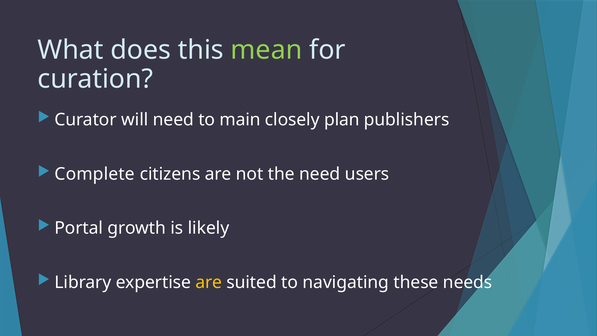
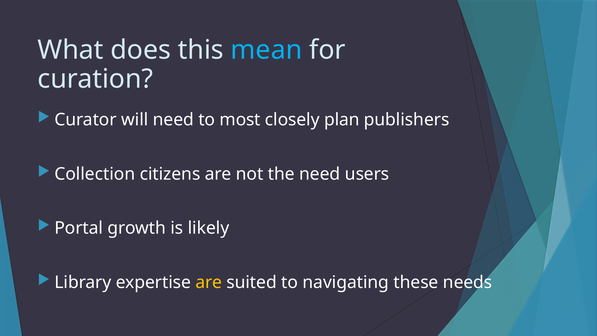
mean colour: light green -> light blue (266, 50)
main: main -> most (240, 120)
Complete: Complete -> Collection (95, 174)
